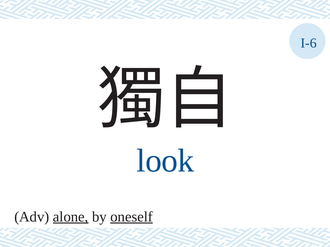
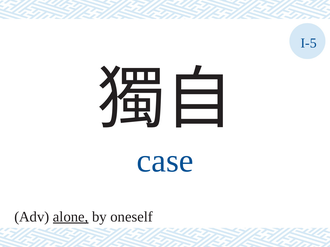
I-6: I-6 -> I-5 (309, 43)
look: look -> case (165, 161)
oneself underline: present -> none (132, 217)
